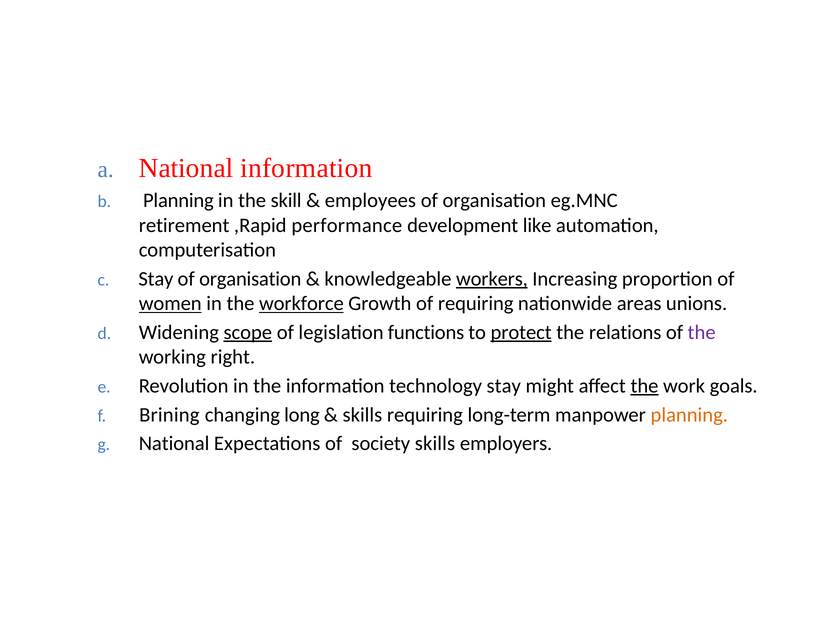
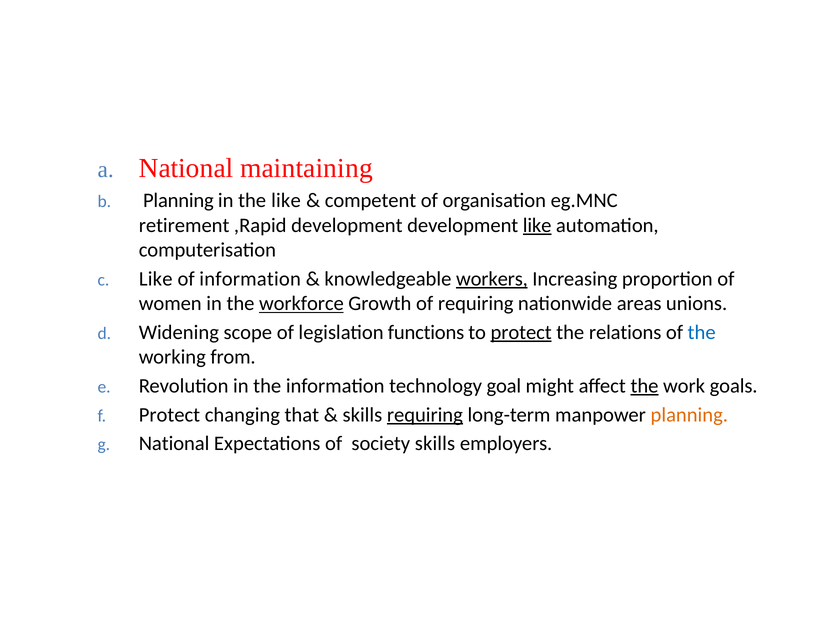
National information: information -> maintaining (306, 168)
the skill: skill -> like (286, 201)
employees: employees -> competent (370, 201)
,Rapid performance: performance -> development (347, 226)
like underline: none -> present (537, 226)
Stay: Stay -> Like (156, 279)
organisation: organisation -> information (250, 279)
women underline: present -> none (170, 304)
scope underline: present -> none (248, 333)
the colour: purple -> blue (702, 333)
right: right -> from (233, 358)
technology stay: stay -> goal (504, 386)
Brining: Brining -> Protect (169, 415)
long: long -> that (302, 415)
requiring underline: none -> present (425, 415)
